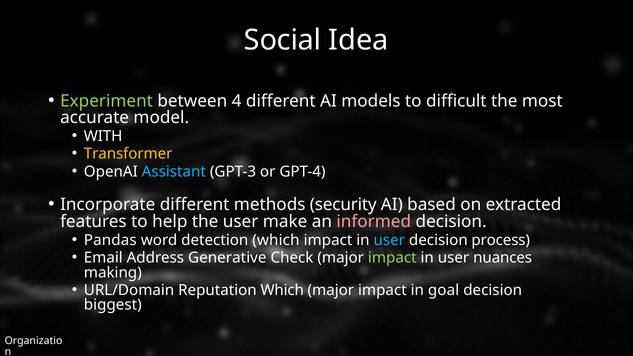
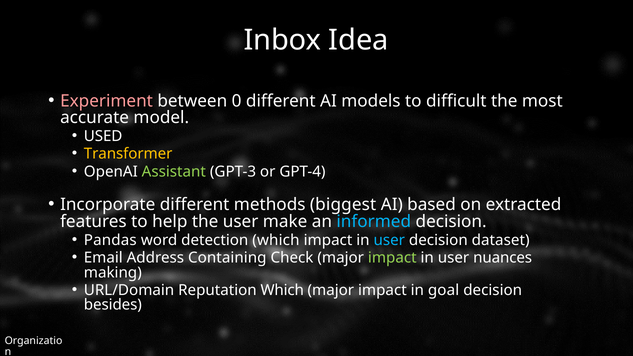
Social: Social -> Inbox (283, 40)
Experiment colour: light green -> pink (107, 101)
4: 4 -> 0 (237, 101)
WITH: WITH -> USED (103, 136)
Assistant colour: light blue -> light green (174, 172)
security: security -> biggest (343, 205)
informed colour: pink -> light blue (374, 221)
process: process -> dataset (501, 240)
Generative: Generative -> Containing (227, 258)
biggest: biggest -> besides (113, 305)
